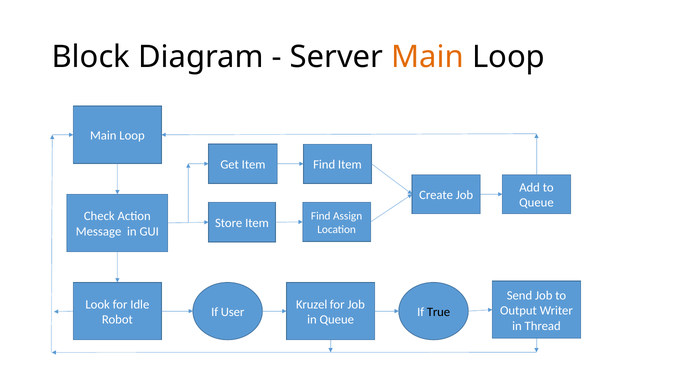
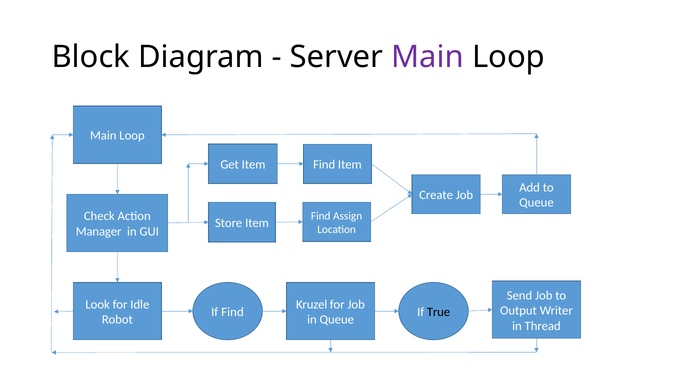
Main colour: orange -> purple (428, 57)
Message: Message -> Manager (99, 231)
If User: User -> Find (232, 312)
